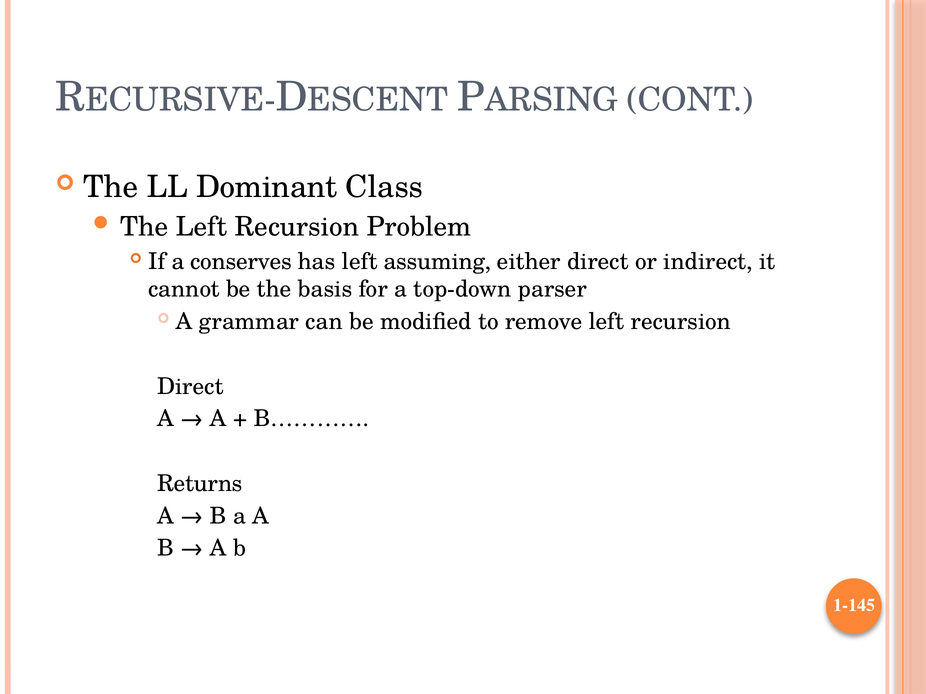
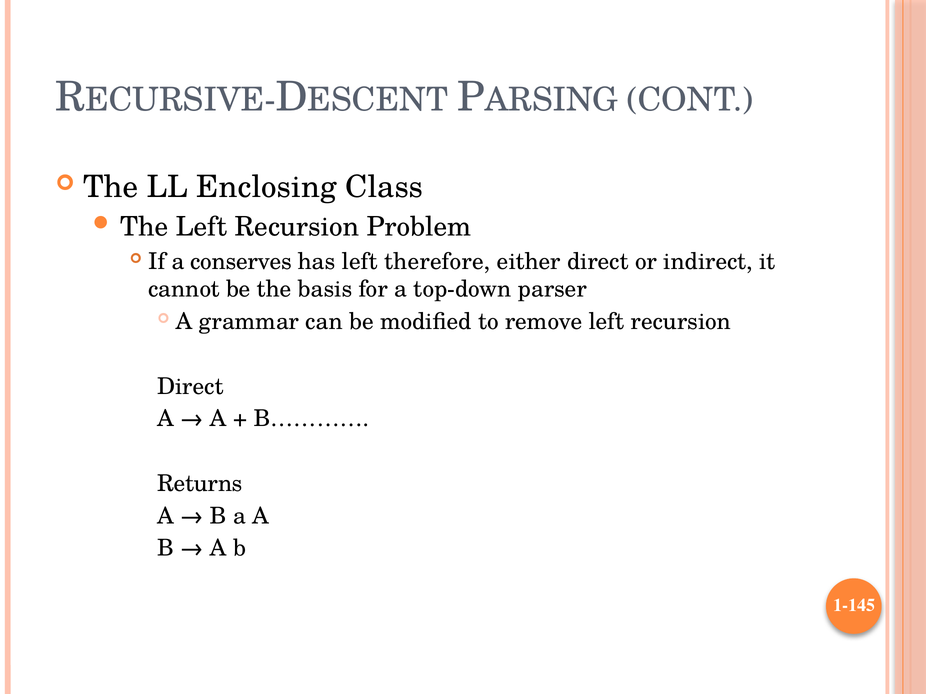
Dominant: Dominant -> Enclosing (267, 187)
assuming: assuming -> therefore (437, 262)
